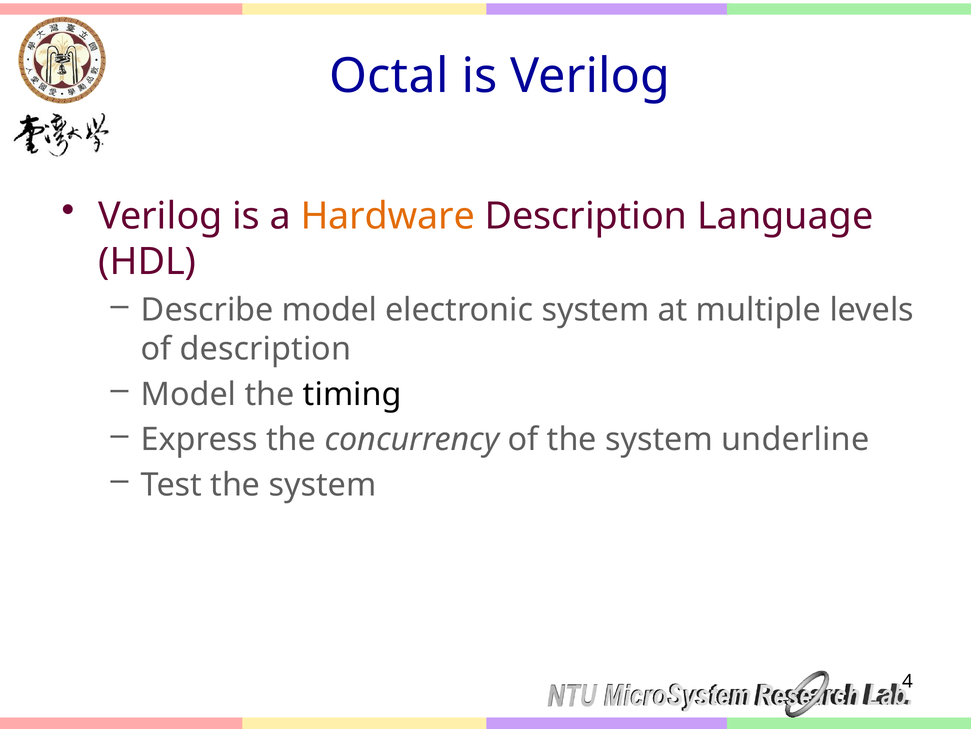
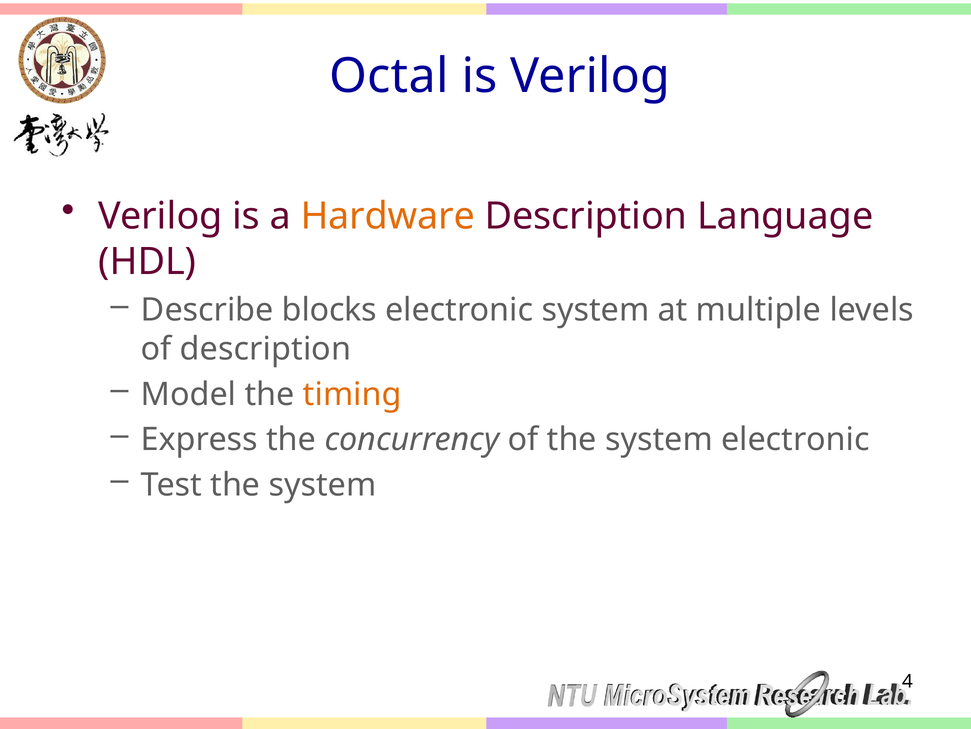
Describe model: model -> blocks (329, 310)
timing colour: black -> orange (352, 394)
system underline: underline -> electronic (795, 439)
